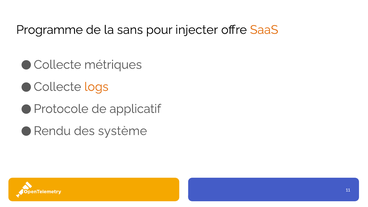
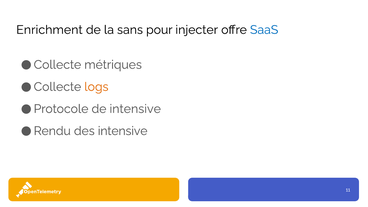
Programme: Programme -> Enrichment (49, 30)
SaaS colour: orange -> blue (264, 30)
de applicatif: applicatif -> intensive (135, 109)
des système: système -> intensive (123, 131)
